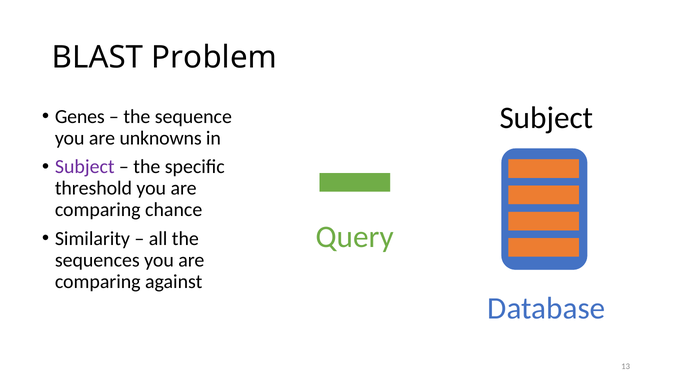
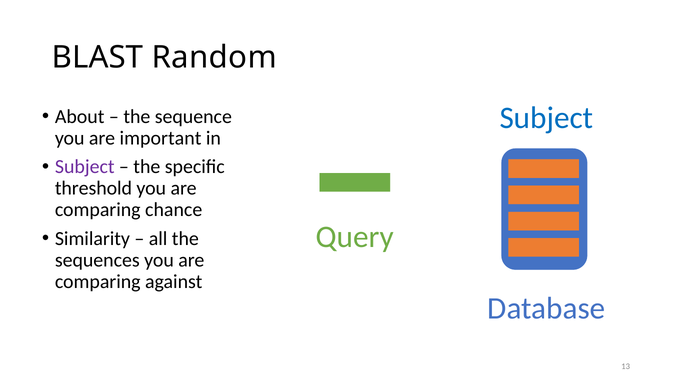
Problem: Problem -> Random (214, 57)
Subject colour: black -> blue (546, 118)
Genes: Genes -> About (80, 117)
unknowns: unknowns -> important (160, 138)
